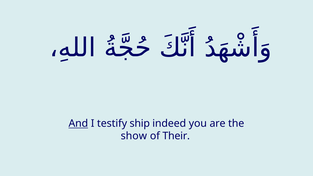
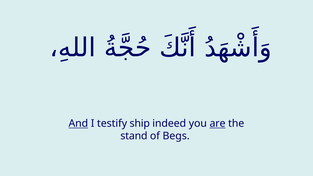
are underline: none -> present (218, 124)
show: show -> stand (134, 136)
Their: Their -> Begs (176, 136)
